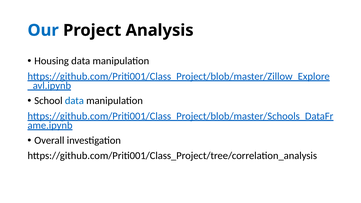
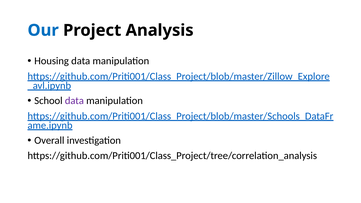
data colour: blue -> purple (74, 101)
